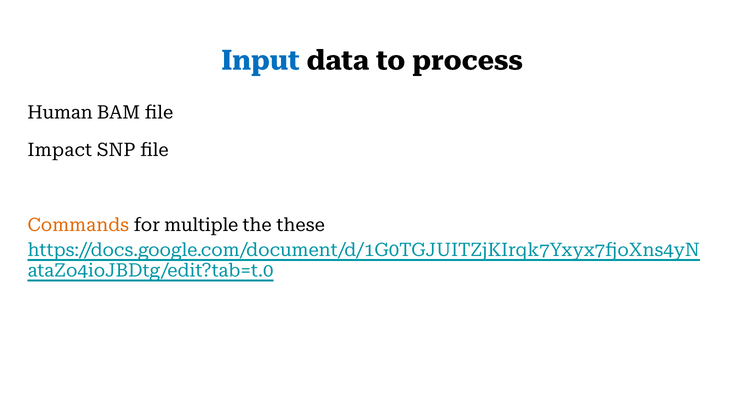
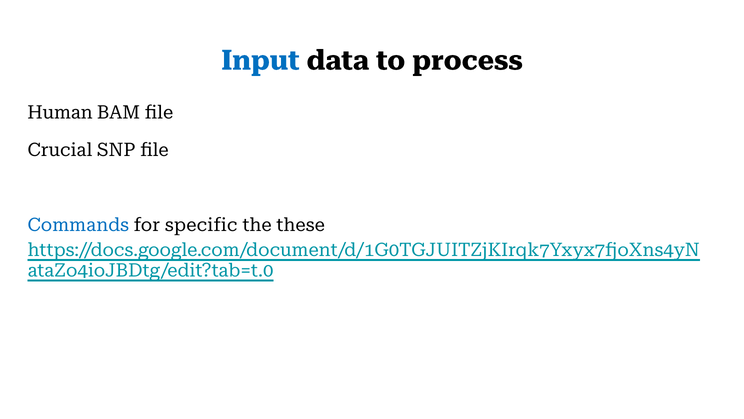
Impact: Impact -> Crucial (60, 150)
Commands colour: orange -> blue (78, 225)
multiple: multiple -> specific (201, 225)
